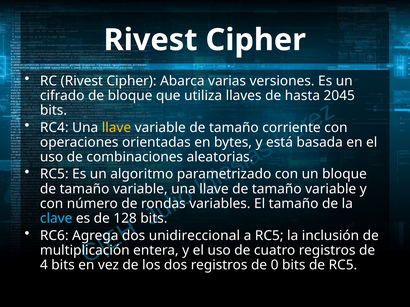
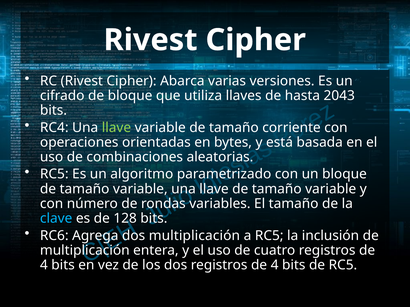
2045: 2045 -> 2043 (339, 96)
llave colour: yellow -> light green (116, 128)
unidireccional: unidireccional -> multiplicación (194, 236)
dos registros de 0: 0 -> 4 (275, 265)
